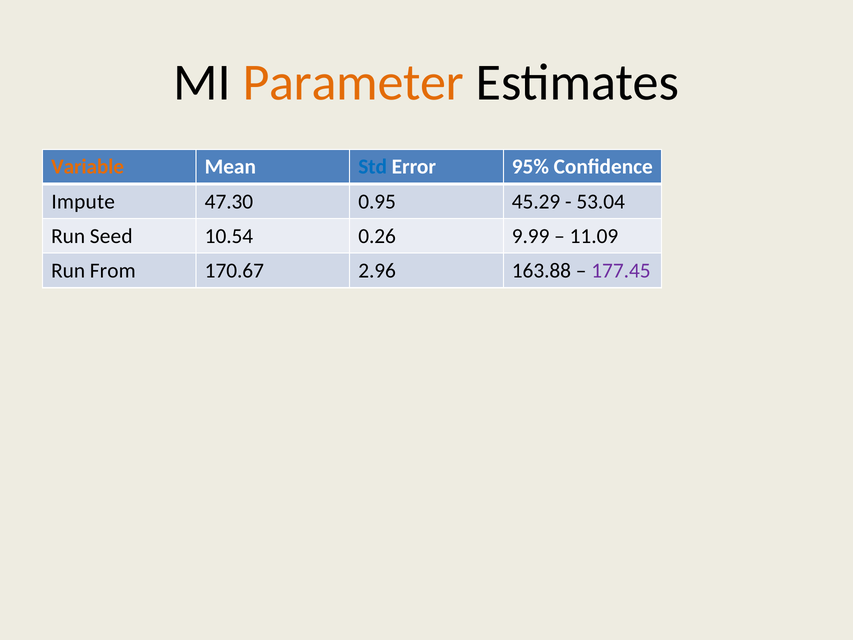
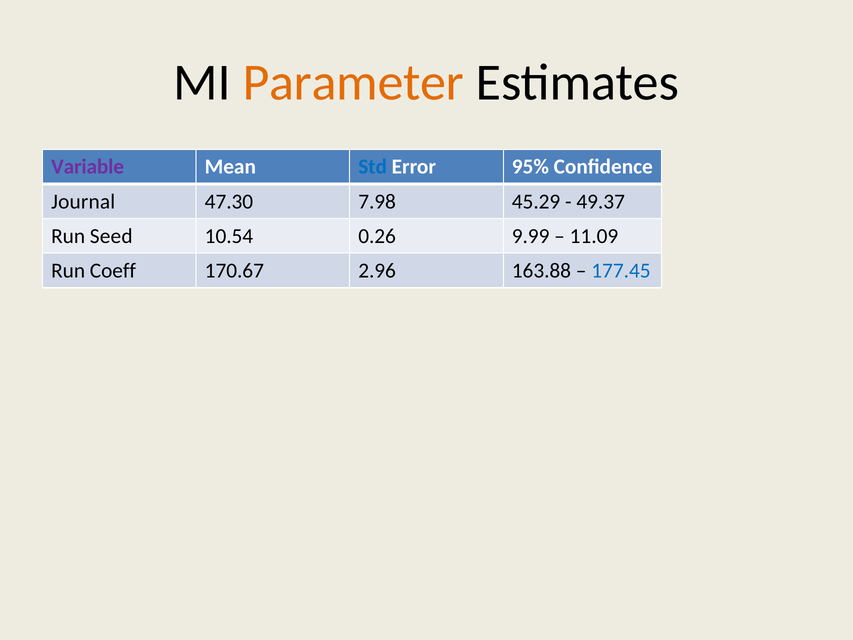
Variable colour: orange -> purple (88, 167)
Impute: Impute -> Journal (83, 201)
0.95: 0.95 -> 7.98 (377, 201)
53.04: 53.04 -> 49.37 (601, 201)
From: From -> Coeff (113, 271)
177.45 colour: purple -> blue (621, 271)
